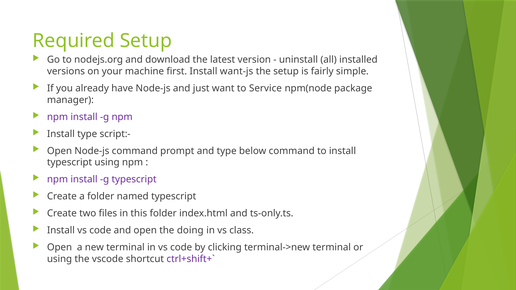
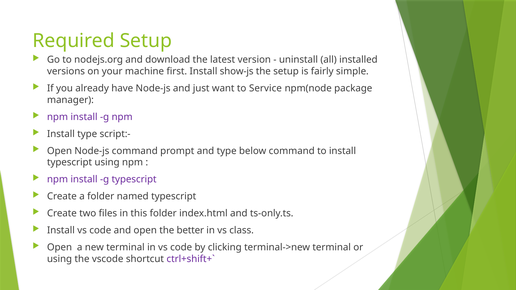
want-js: want-js -> show-js (237, 71)
doing: doing -> better (190, 231)
